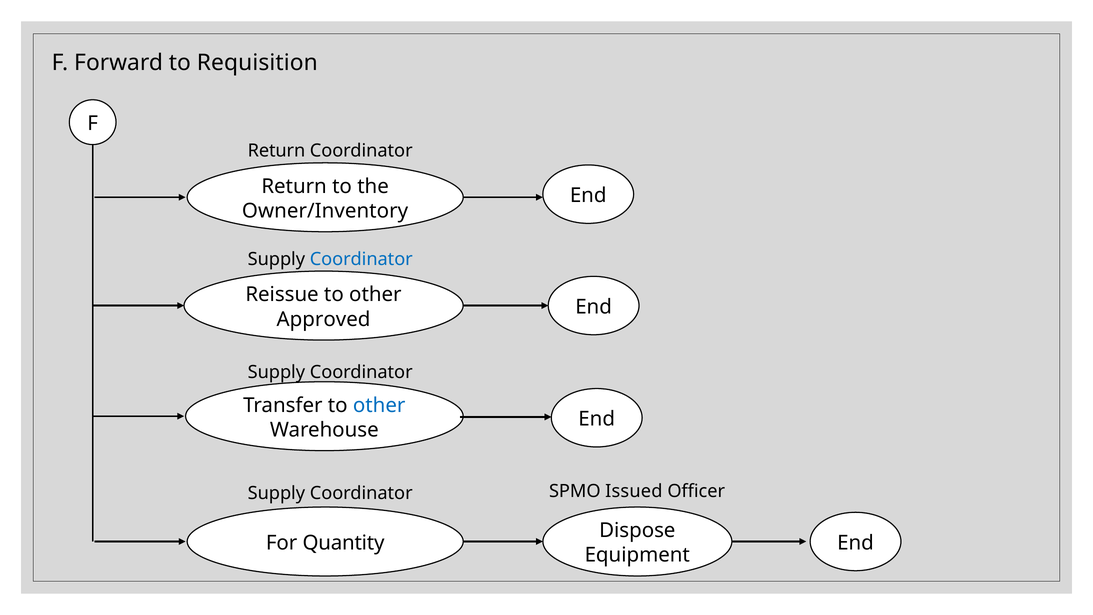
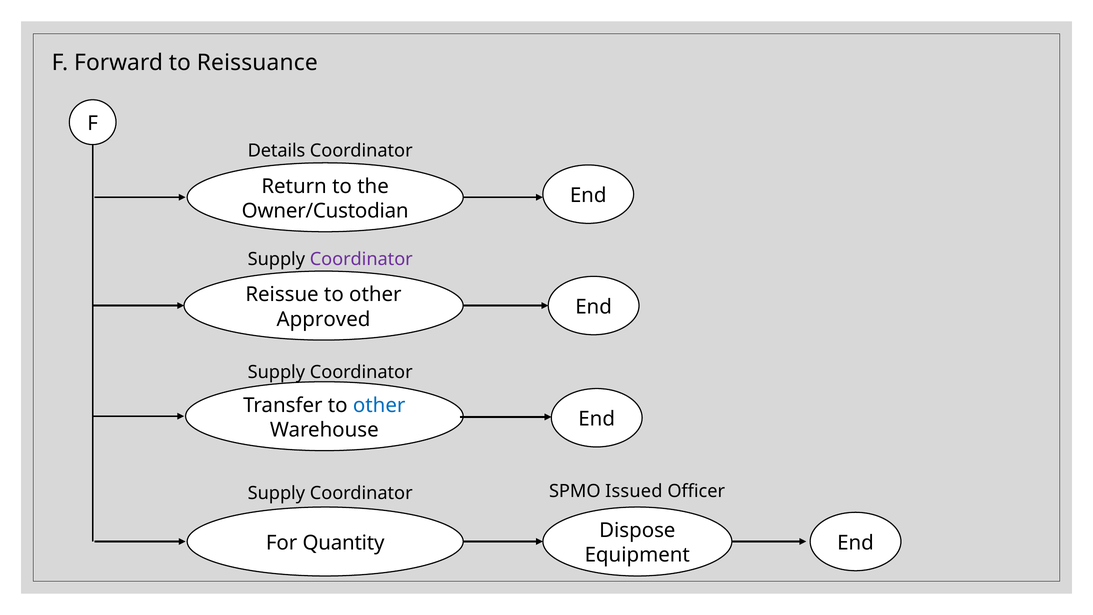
Requisition: Requisition -> Reissuance (257, 63)
Return: Return -> Details (276, 151)
Owner/Inventory: Owner/Inventory -> Owner/Custodian (325, 211)
Coordinator colour: blue -> purple (361, 259)
